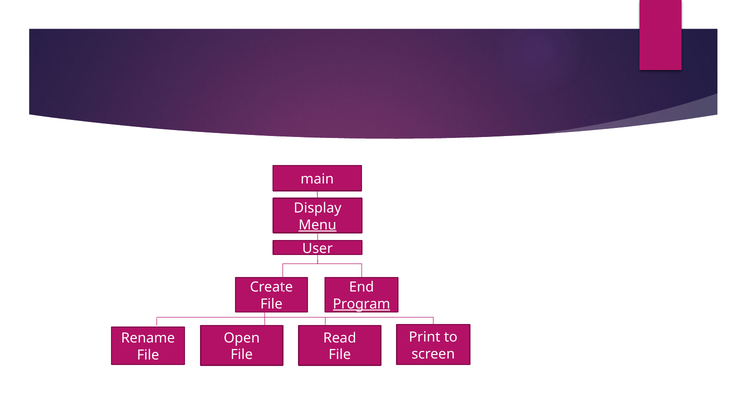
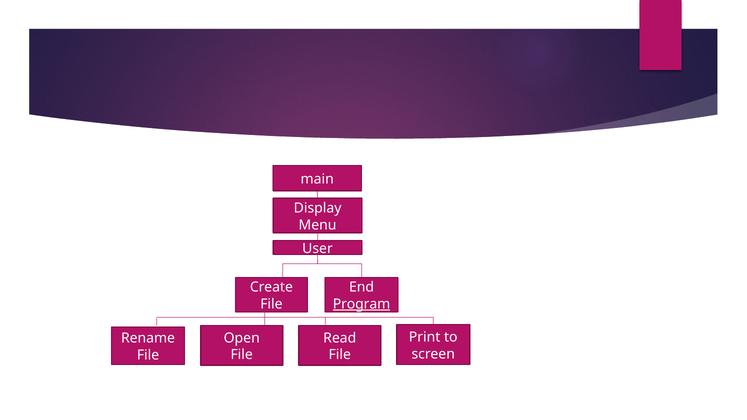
Menu underline: present -> none (318, 225)
